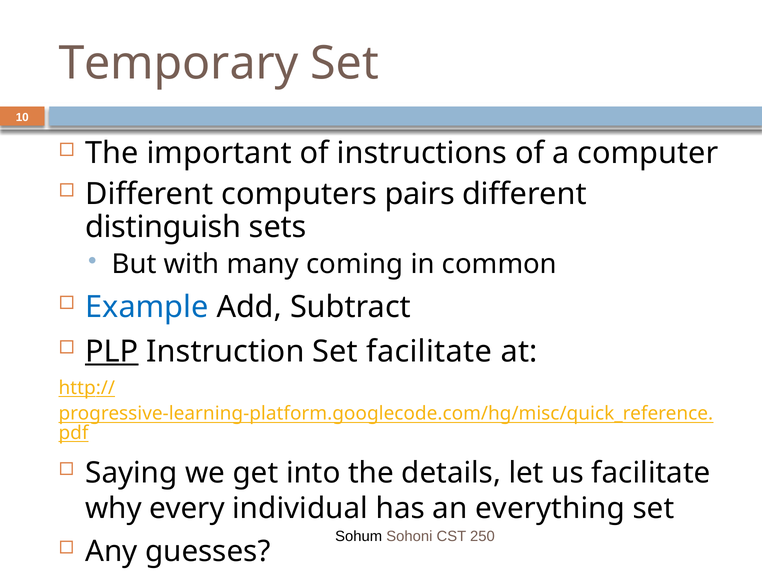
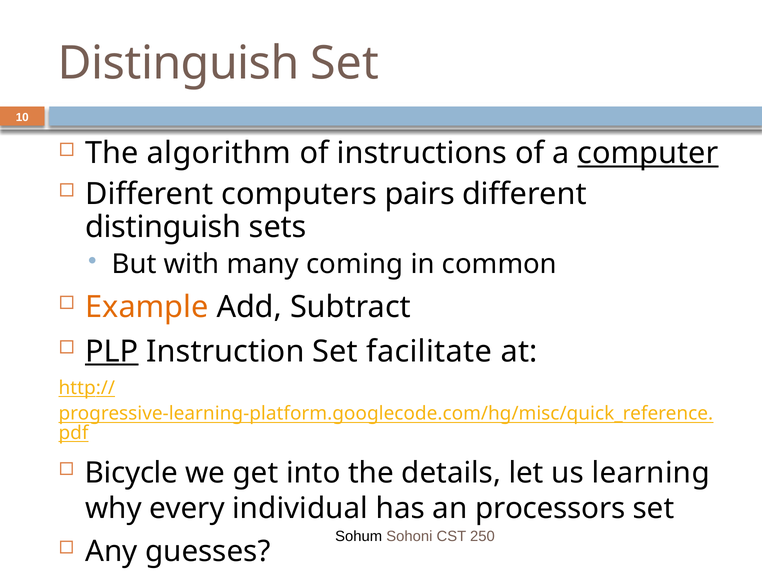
Temporary: Temporary -> Distinguish (179, 64)
important: important -> algorithm (219, 153)
computer underline: none -> present (648, 153)
Example colour: blue -> orange (147, 307)
Saying: Saying -> Bicycle (132, 474)
us facilitate: facilitate -> learning (651, 474)
everything: everything -> processors (550, 509)
